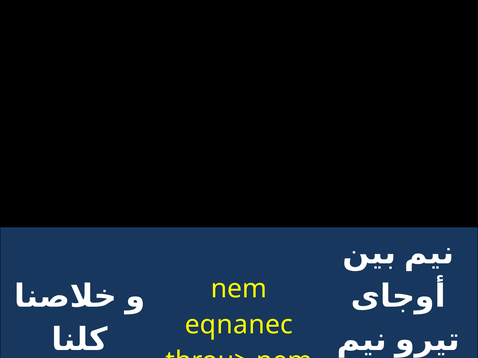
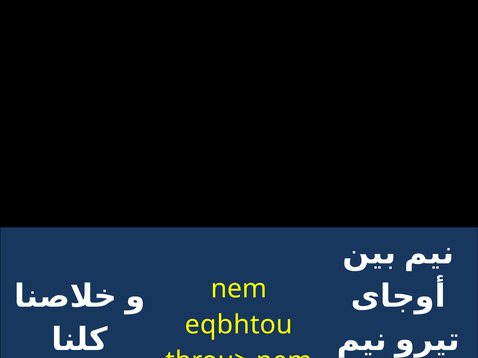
eqnanec: eqnanec -> eqbhtou (239, 325)
